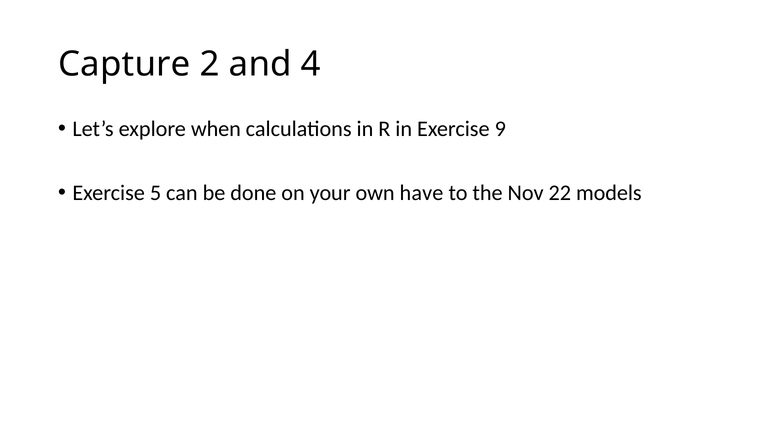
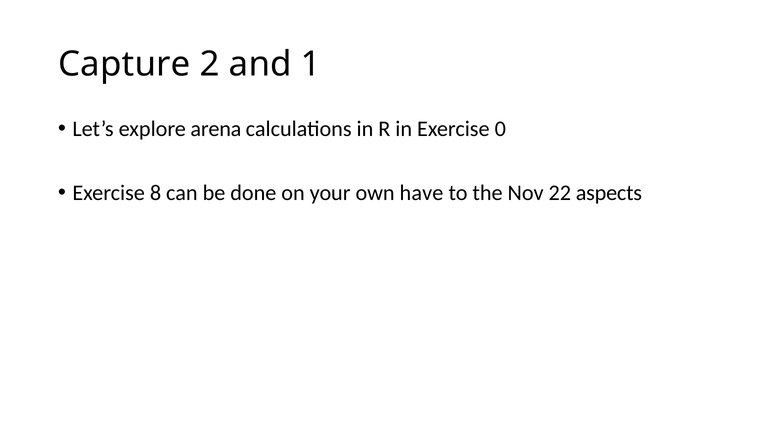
4: 4 -> 1 (311, 64)
when: when -> arena (216, 129)
9: 9 -> 0 (500, 129)
5: 5 -> 8 (156, 193)
models: models -> aspects (609, 193)
